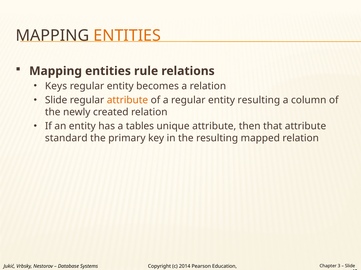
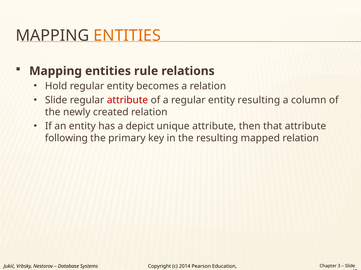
Keys: Keys -> Hold (56, 86)
attribute colour: orange -> red (127, 100)
tables: tables -> depict (140, 126)
standard: standard -> following (66, 138)
